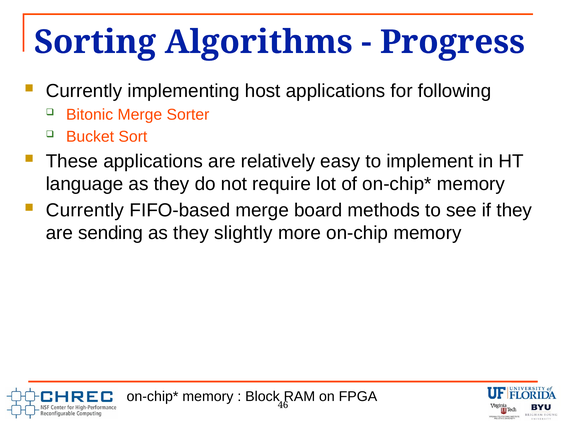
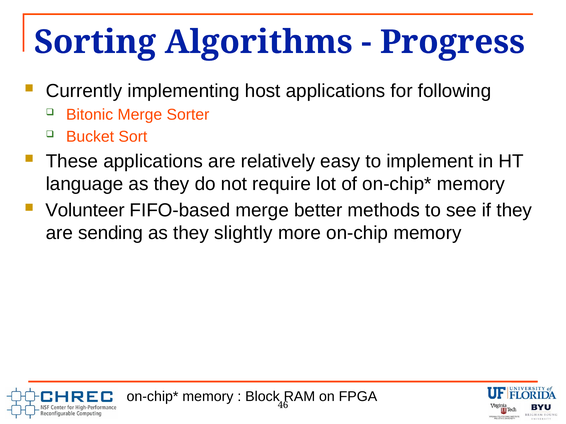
Currently: Currently -> Volunteer (85, 210)
board: board -> better (318, 210)
